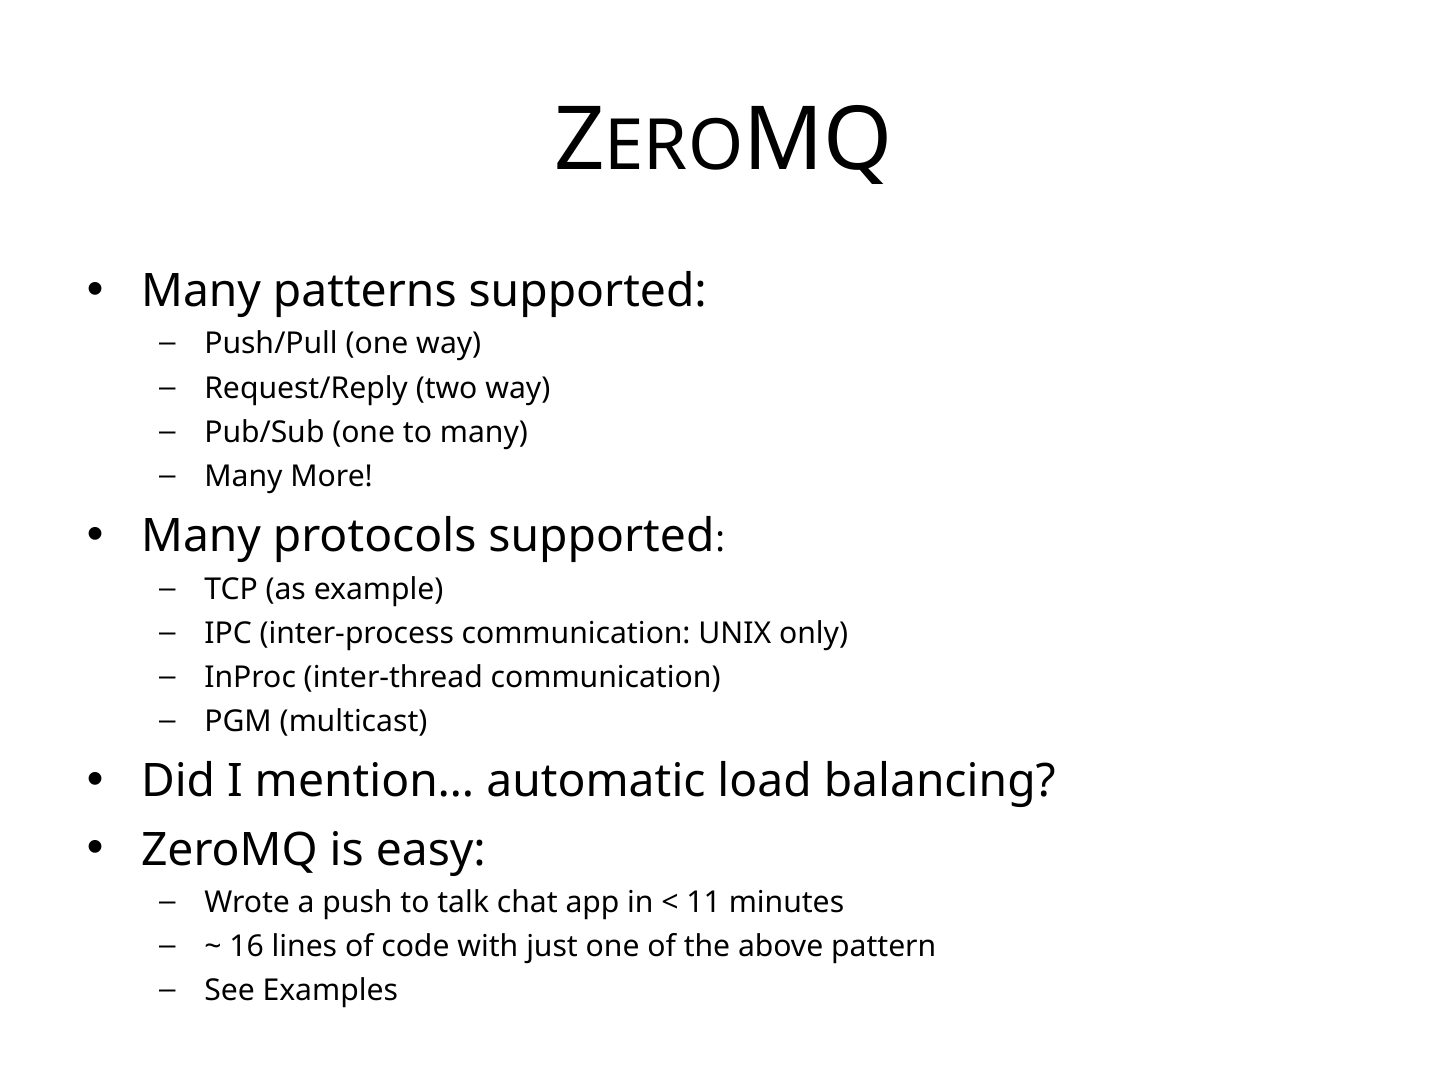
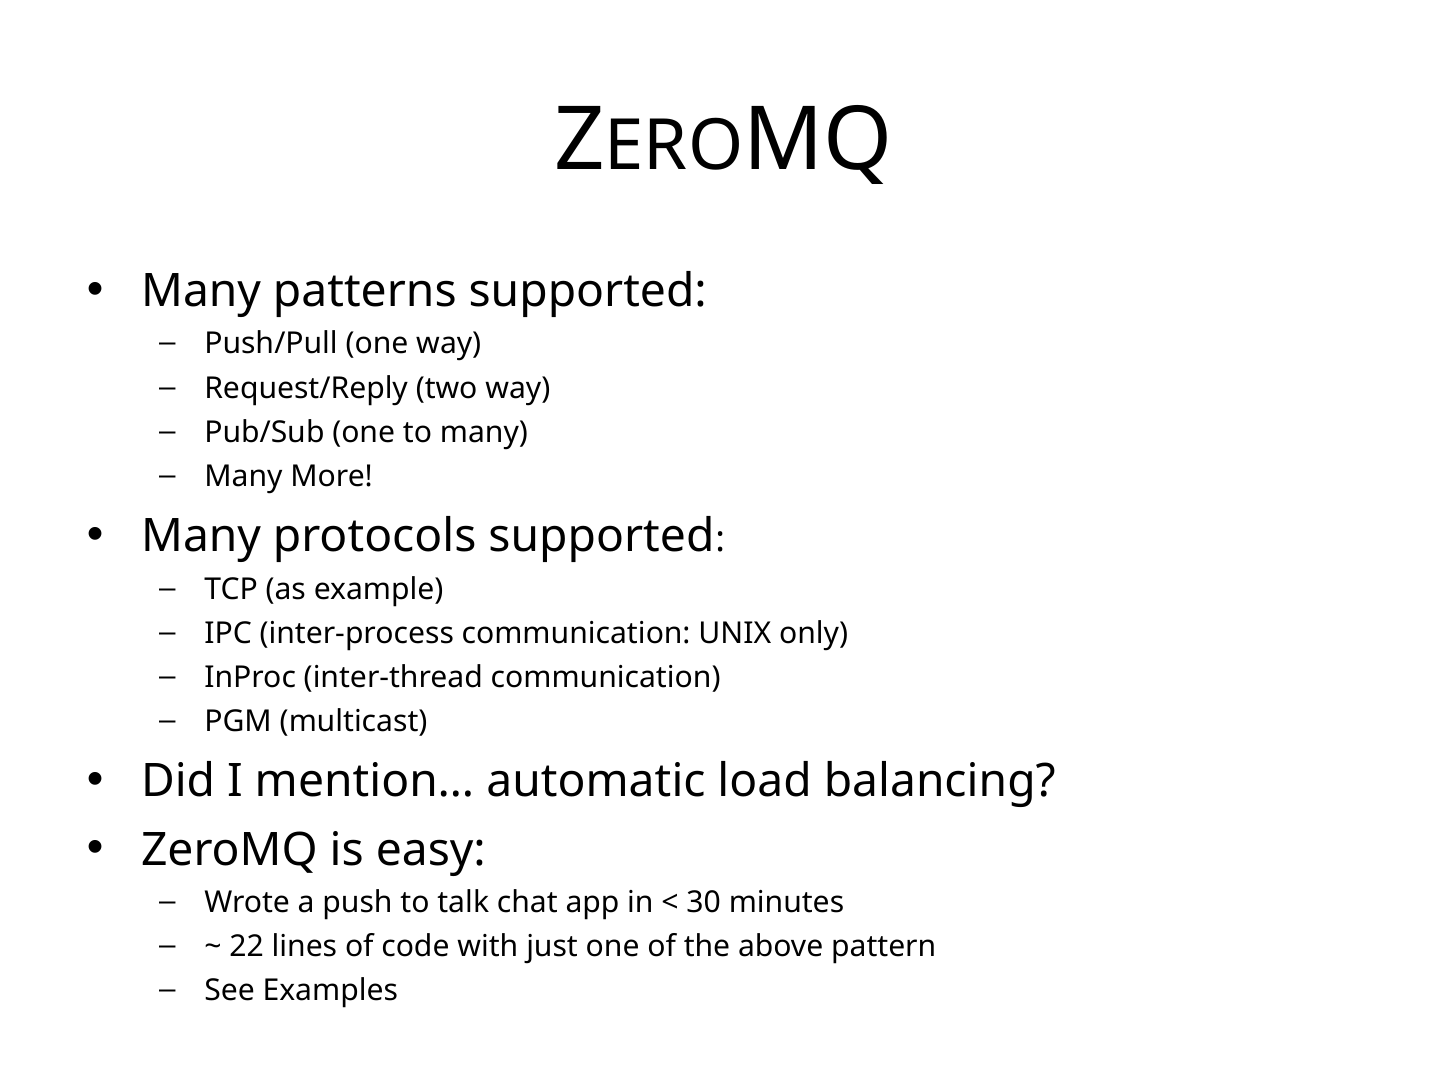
11: 11 -> 30 (704, 903)
16: 16 -> 22 (247, 947)
